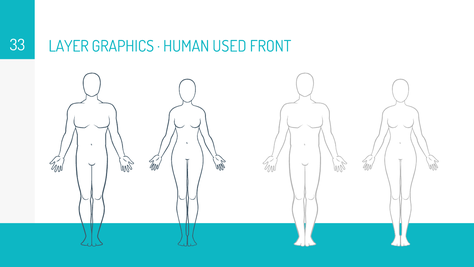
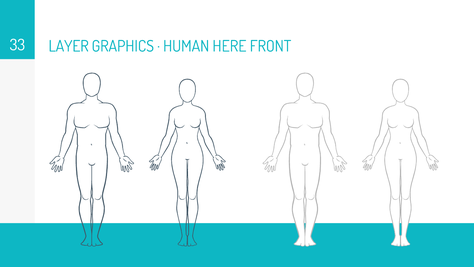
USED: USED -> HERE (229, 46)
